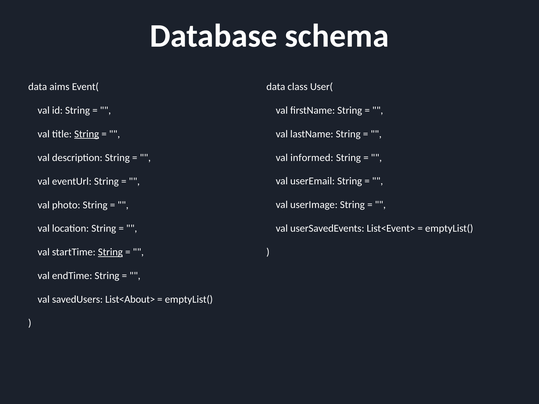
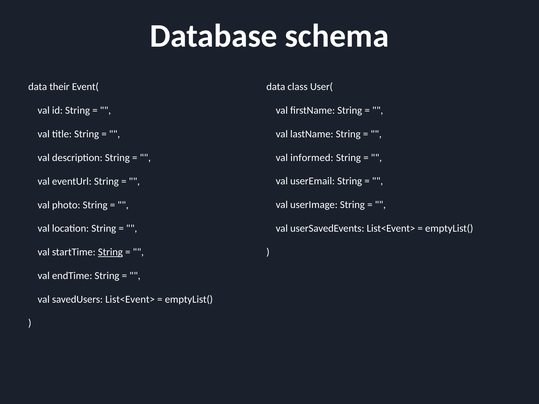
aims: aims -> their (59, 87)
String underline: present -> none (87, 134)
savedUsers List<About>: List<About> -> List<Event> (130, 300)
